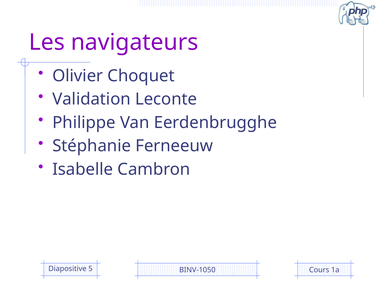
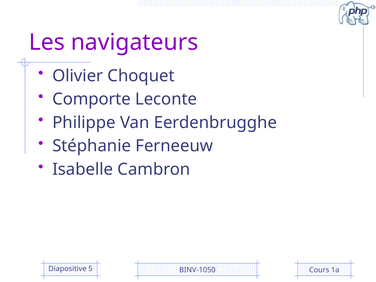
Validation: Validation -> Comporte (92, 99)
